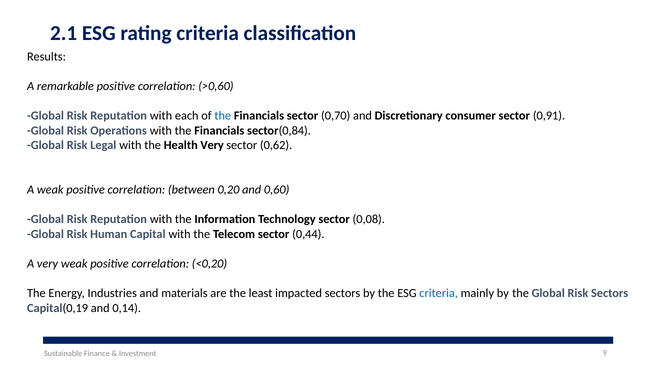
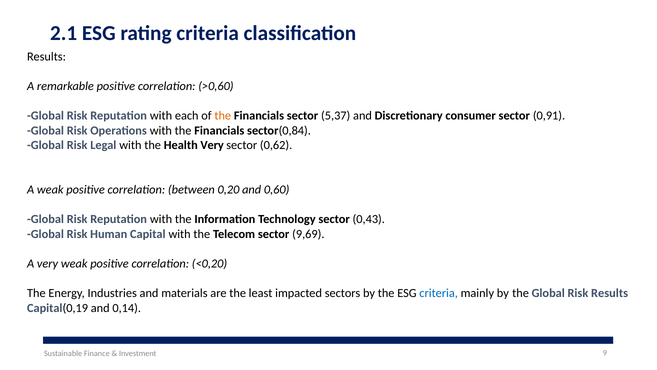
the colour: blue -> orange (223, 116)
0,70: 0,70 -> 5,37 (336, 116)
0,08: 0,08 -> 0,43 (369, 219)
0,44: 0,44 -> 9,69 (308, 234)
Risk Sectors: Sectors -> Results (610, 293)
